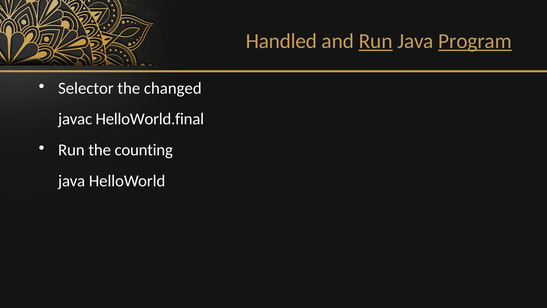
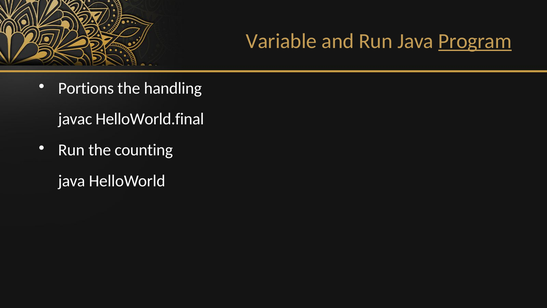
Handled: Handled -> Variable (281, 41)
Run underline: present -> none (376, 41)
Selector: Selector -> Portions (86, 88)
changed: changed -> handling (173, 88)
